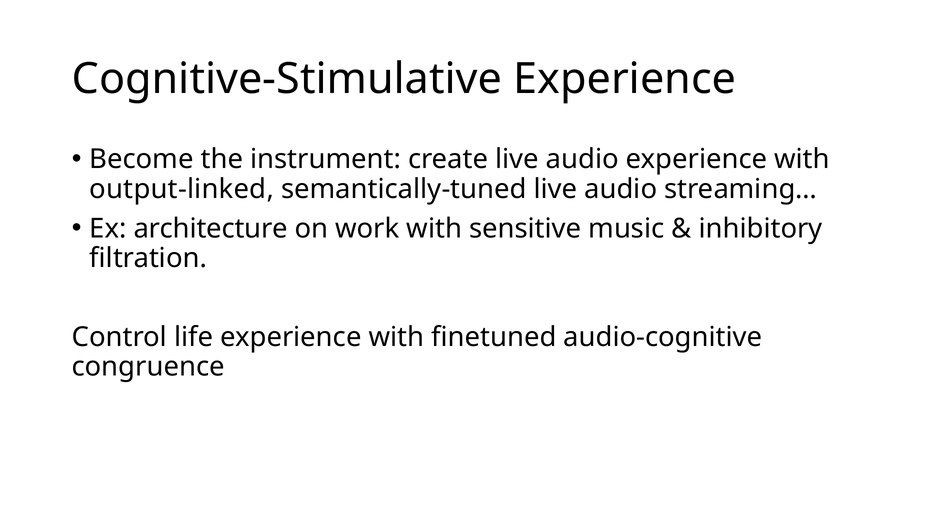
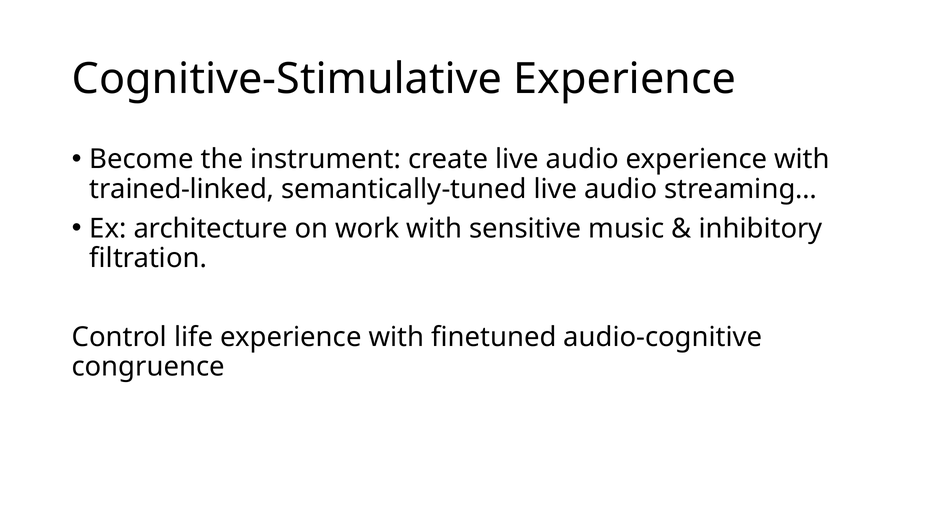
output-linked: output-linked -> trained-linked (182, 189)
